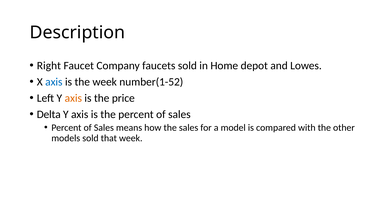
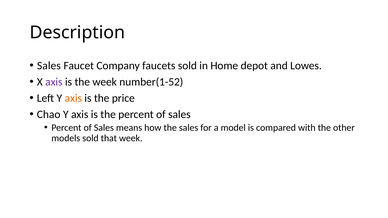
Right: Right -> Sales (49, 66)
axis colour: blue -> purple (54, 82)
Delta: Delta -> Chao (49, 114)
